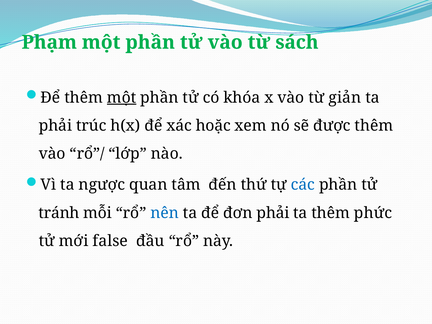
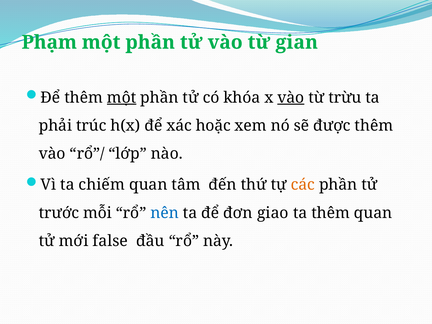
sách: sách -> gian (297, 42)
vào underline: none -> present (291, 98)
giản: giản -> trừu (345, 98)
ngược: ngược -> chiếm (102, 185)
các colour: blue -> orange (303, 185)
tránh: tránh -> trước (59, 213)
đơn phải: phải -> giao (273, 213)
thêm phức: phức -> quan (373, 213)
